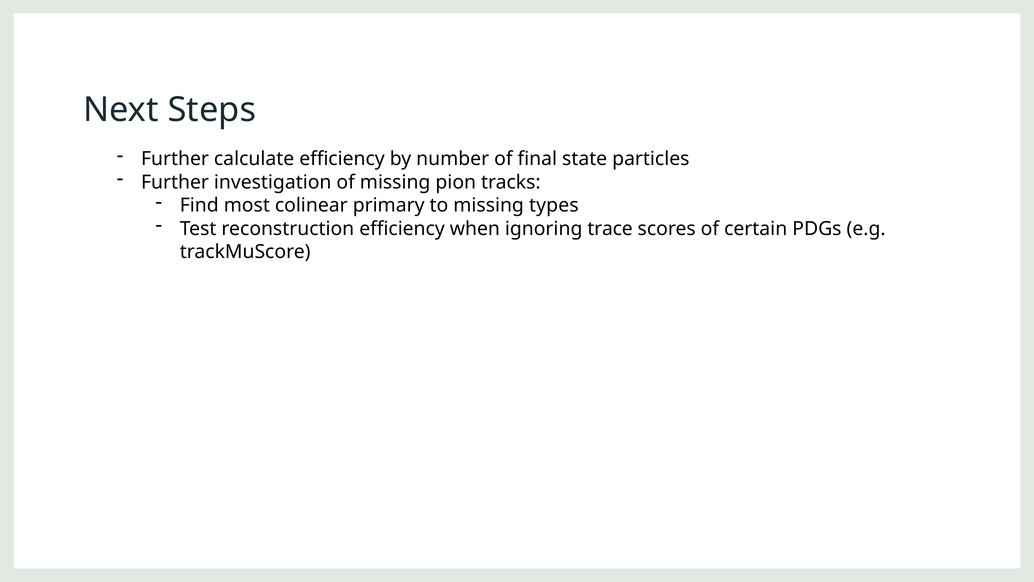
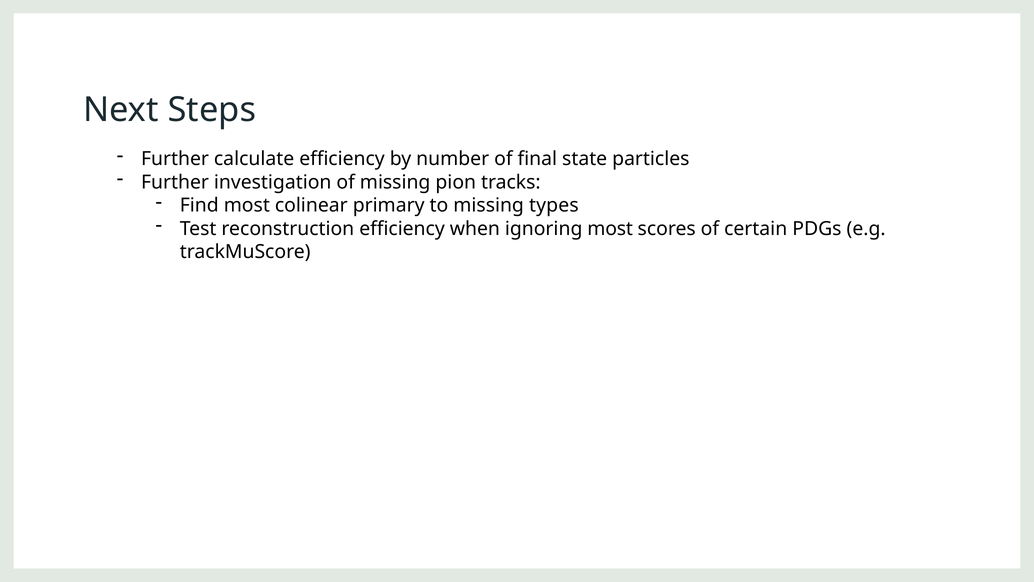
ignoring trace: trace -> most (610, 229)
